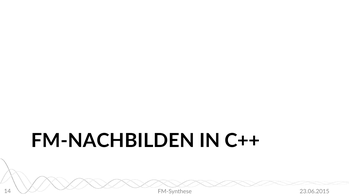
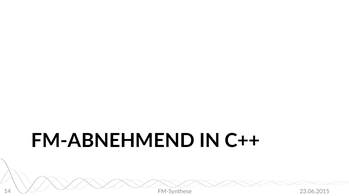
FM-NACHBILDEN: FM-NACHBILDEN -> FM-ABNEHMEND (113, 141)
